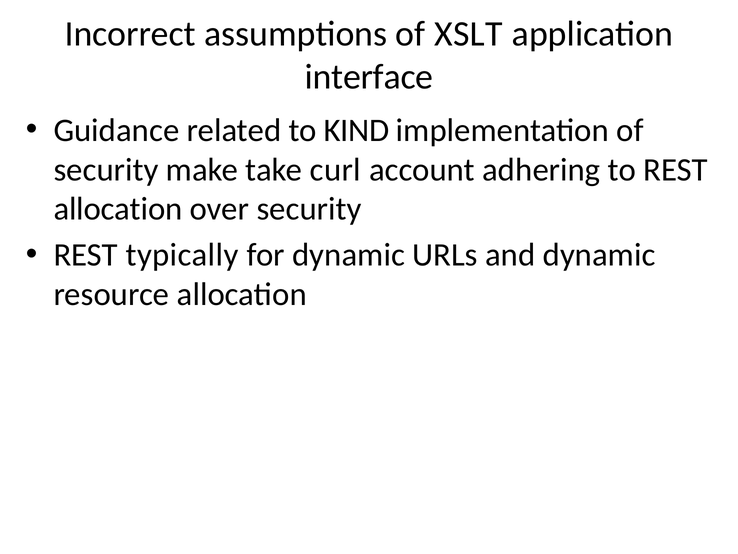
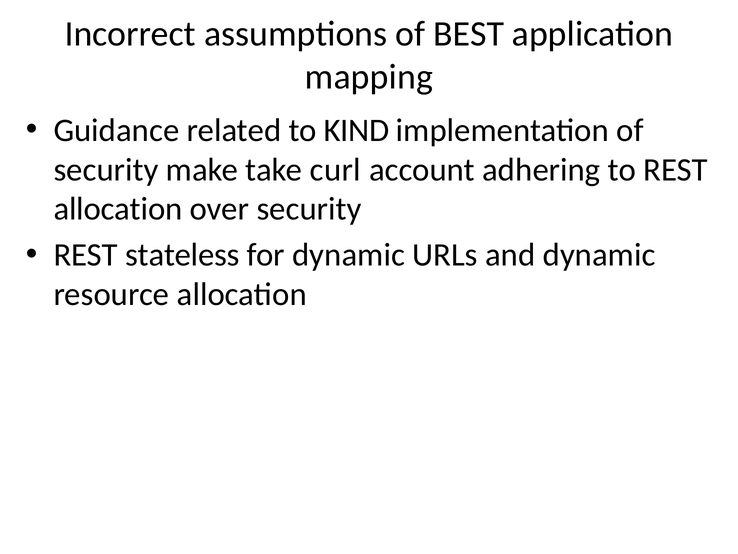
XSLT: XSLT -> BEST (469, 34)
interface: interface -> mapping (369, 77)
typically: typically -> stateless (182, 255)
